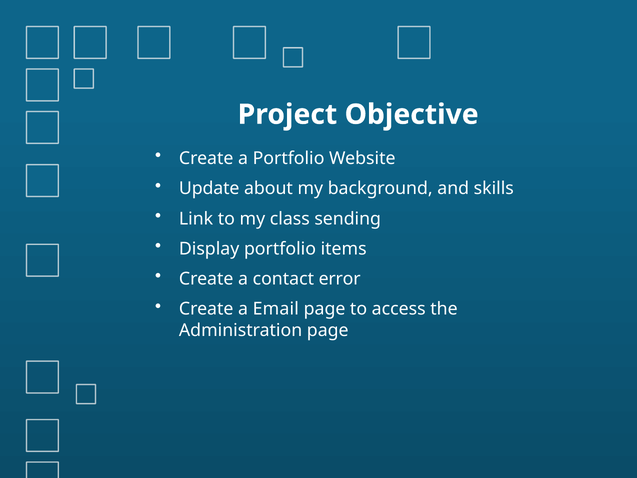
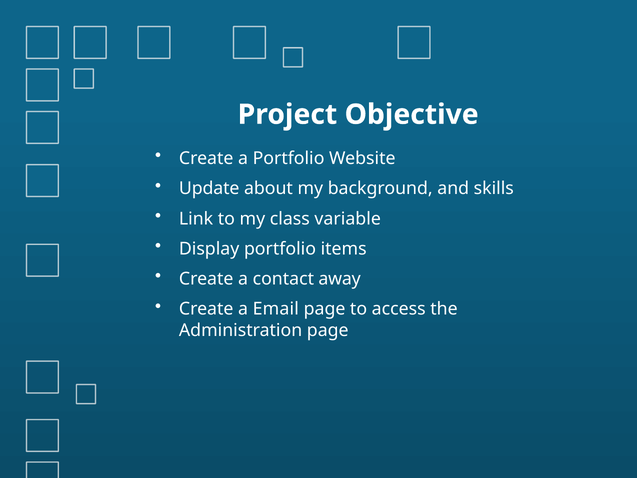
sending: sending -> variable (348, 219)
error: error -> away (340, 279)
